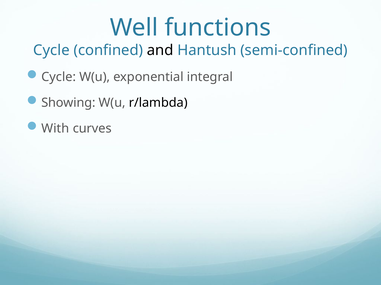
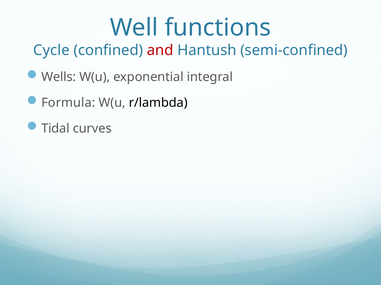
and colour: black -> red (160, 50)
Cycle: Cycle -> Wells (59, 77)
Showing: Showing -> Formula (68, 103)
With: With -> Tidal (55, 129)
